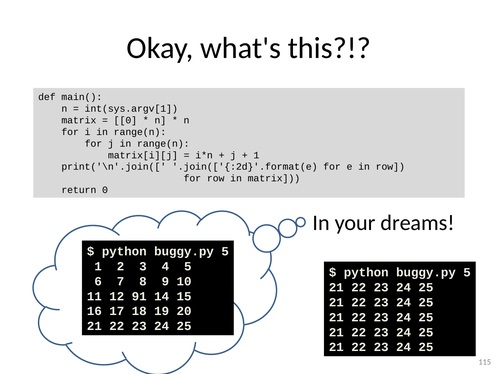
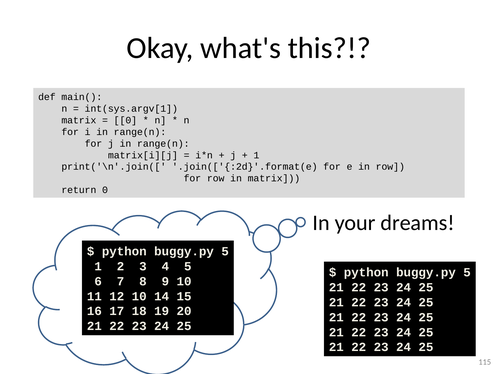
12 91: 91 -> 10 (139, 296)
